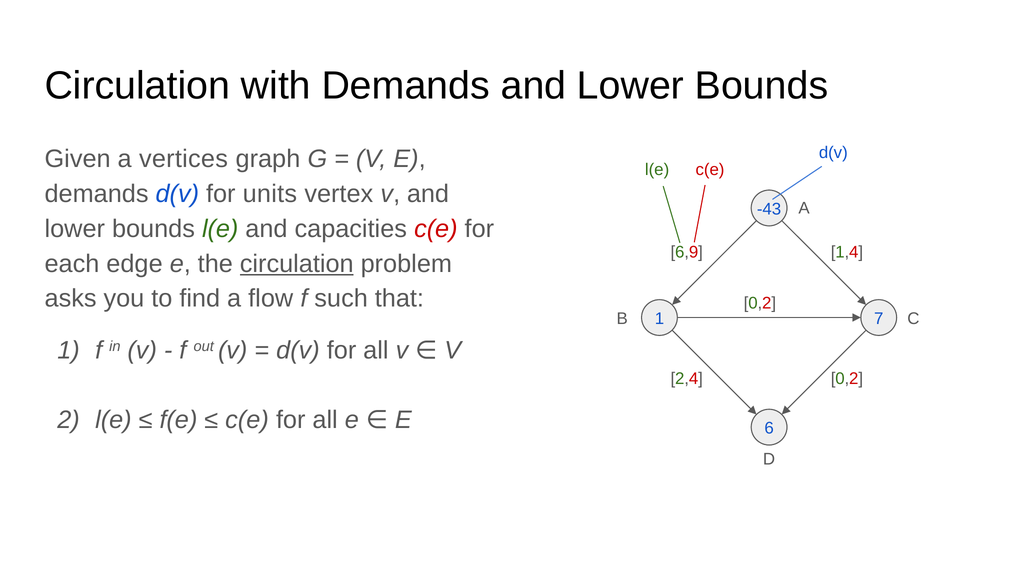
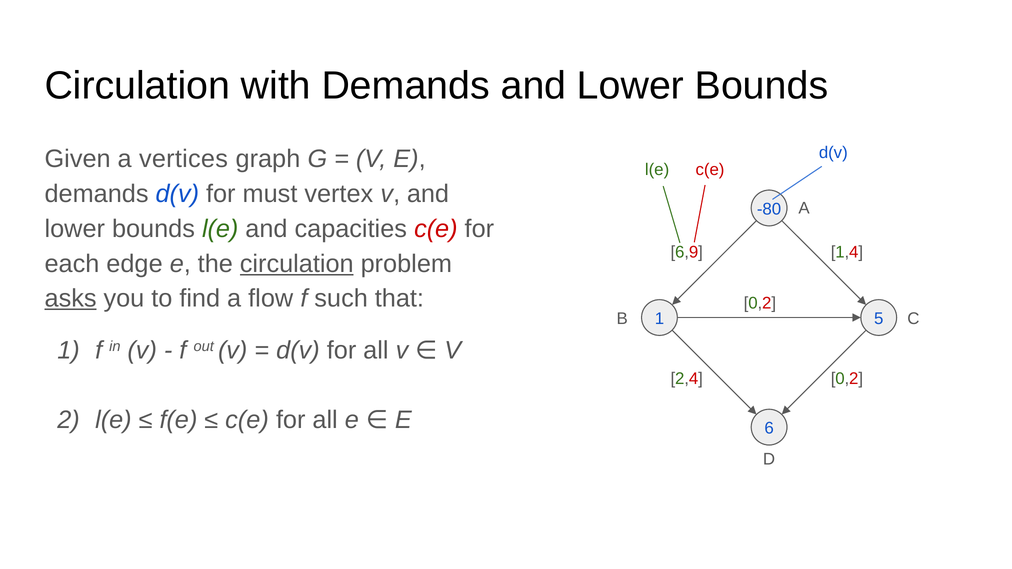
units: units -> must (270, 194)
-43: -43 -> -80 (769, 209)
asks underline: none -> present (71, 299)
7: 7 -> 5 (879, 319)
